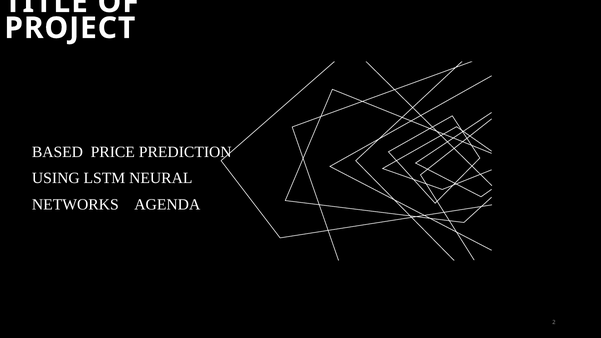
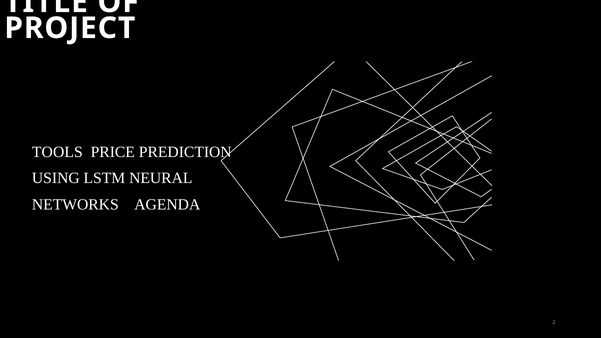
BASED: BASED -> TOOLS (57, 152)
